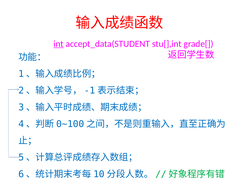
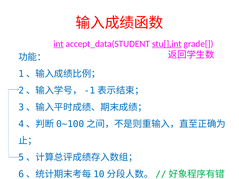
stu[],int underline: none -> present (167, 44)
